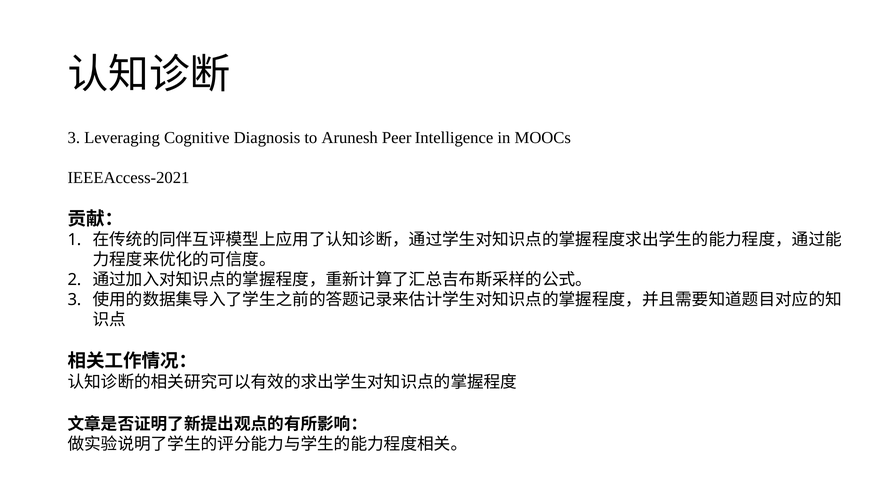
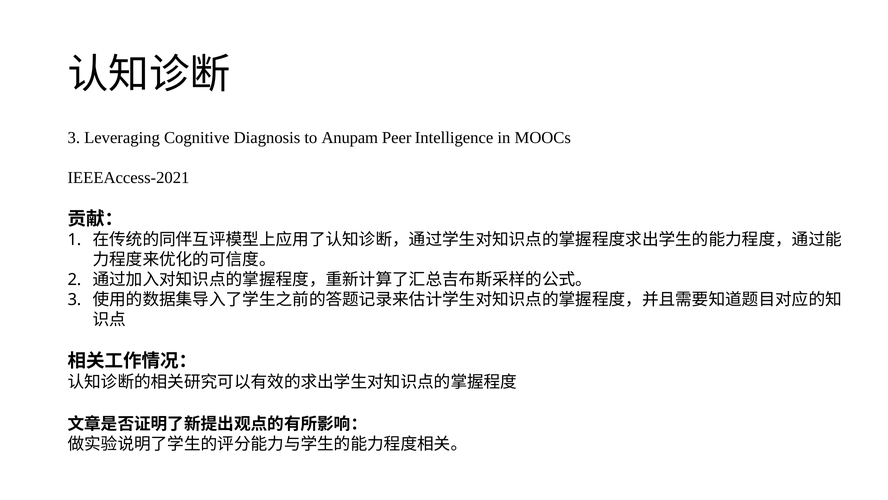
Arunesh: Arunesh -> Anupam (350, 138)
